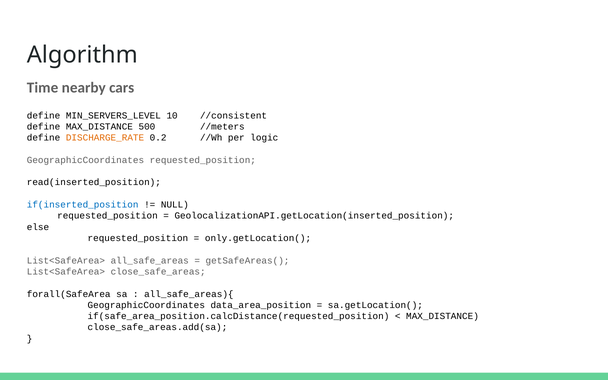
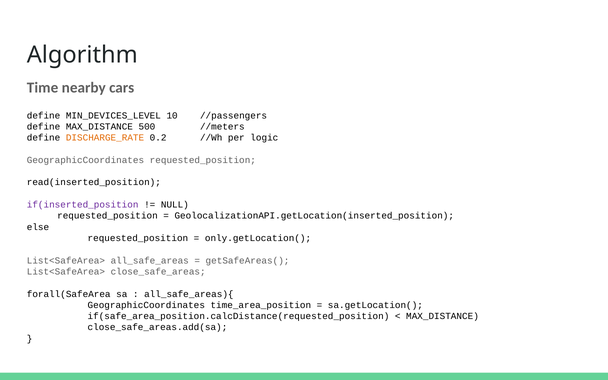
MIN_SERVERS_LEVEL: MIN_SERVERS_LEVEL -> MIN_DEVICES_LEVEL (113, 115)
//consistent: //consistent -> //passengers (234, 115)
if(inserted_position colour: blue -> purple (83, 205)
data_area_position: data_area_position -> time_area_position (261, 305)
